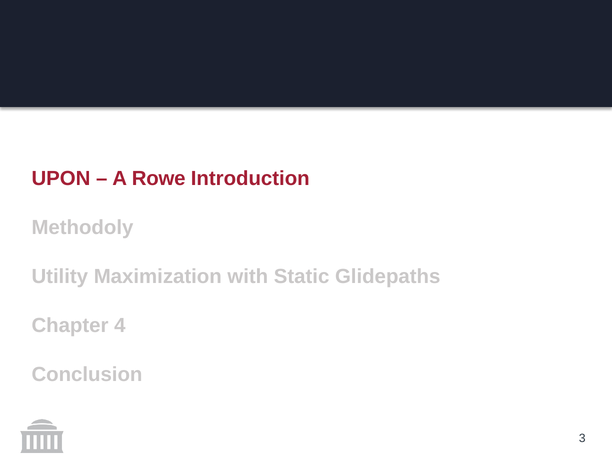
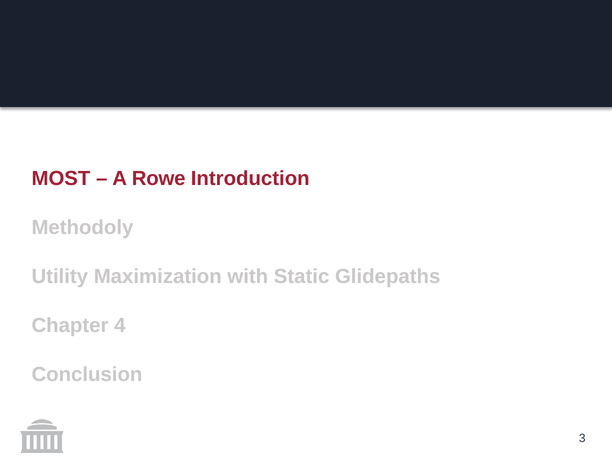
UPON: UPON -> MOST (61, 179)
